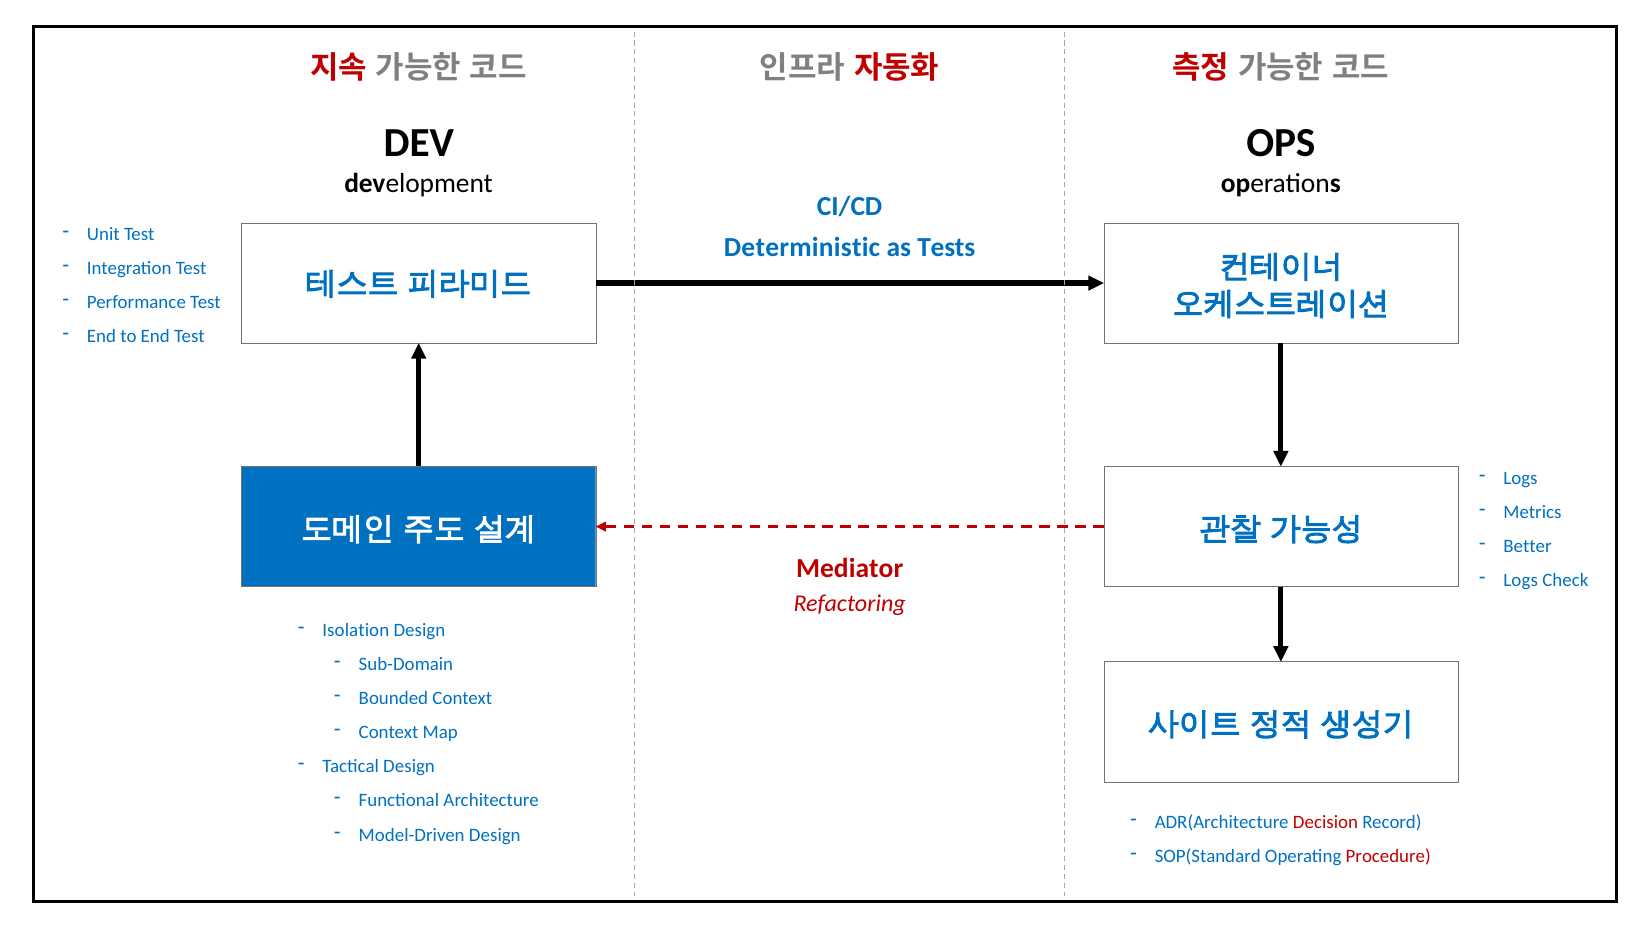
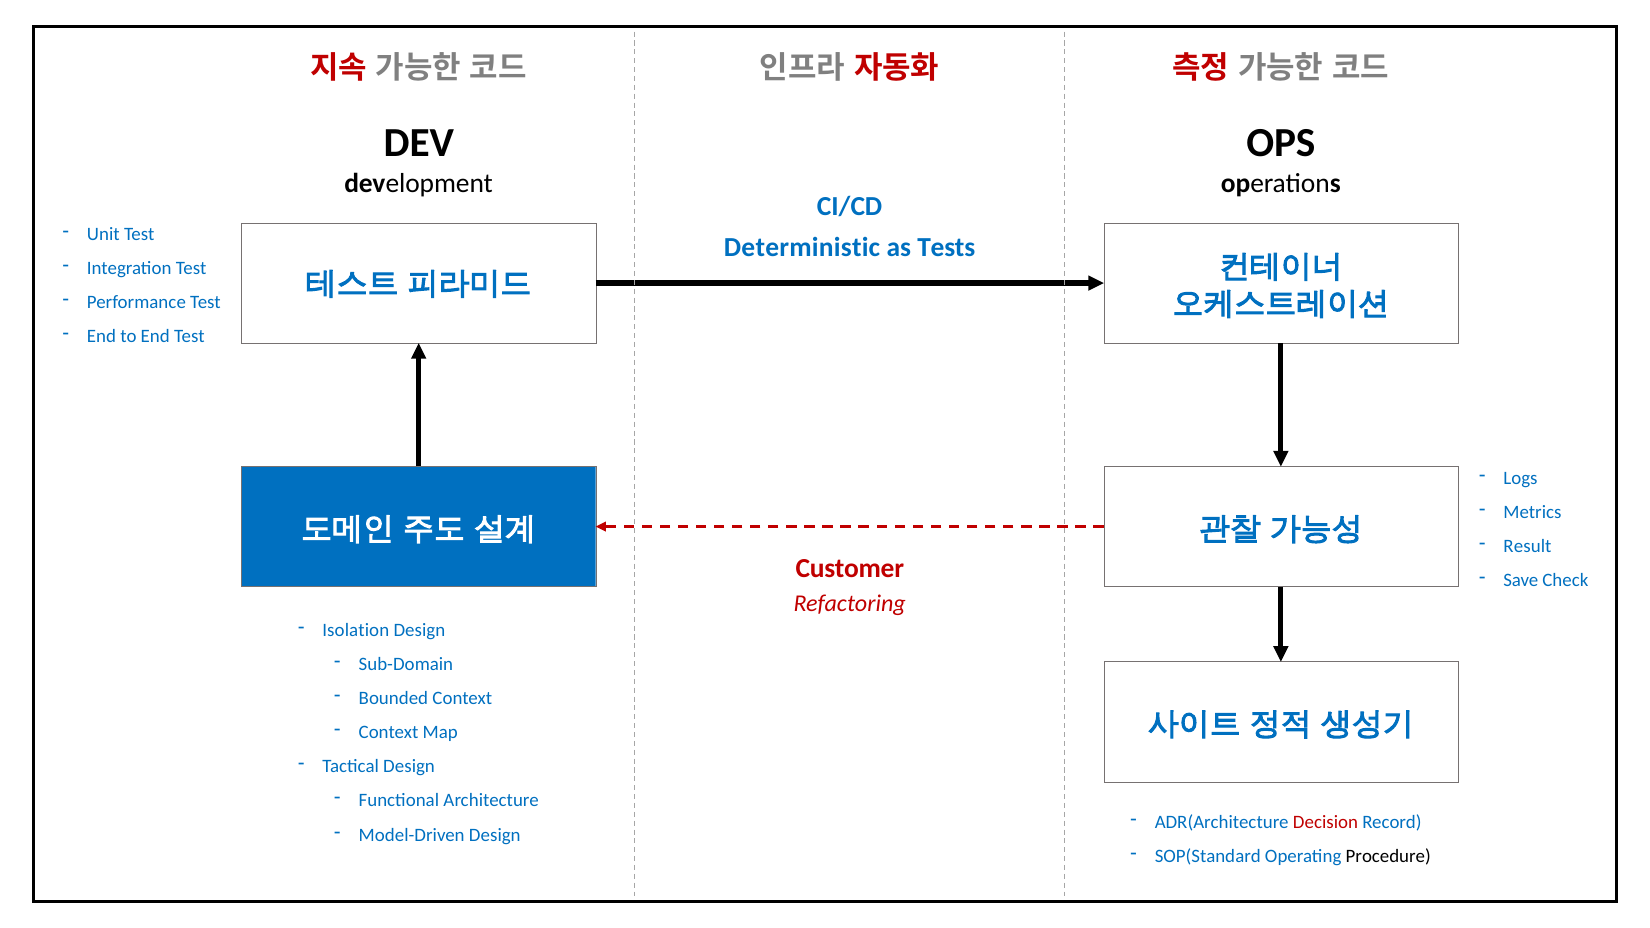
Better: Better -> Result (1527, 546)
Mediator: Mediator -> Customer (850, 568)
Logs: Logs -> Save (1521, 580)
Procedure colour: red -> black (1388, 856)
